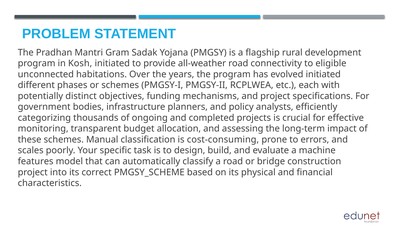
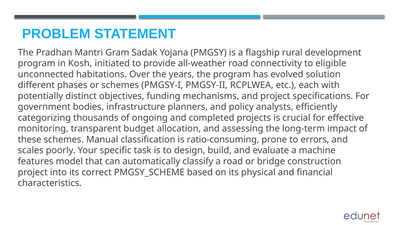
evolved initiated: initiated -> solution (323, 74)
cost-consuming: cost-consuming -> ratio-consuming (223, 139)
